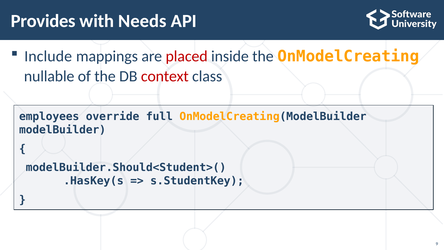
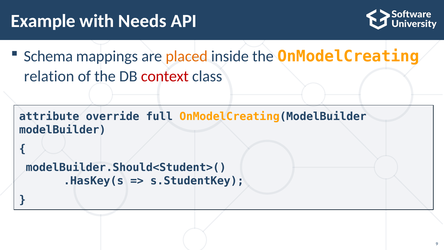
Provides: Provides -> Example (43, 21)
Include: Include -> Schema (48, 56)
placed colour: red -> orange (187, 56)
nullable: nullable -> relation (49, 76)
employees: employees -> attribute (49, 116)
